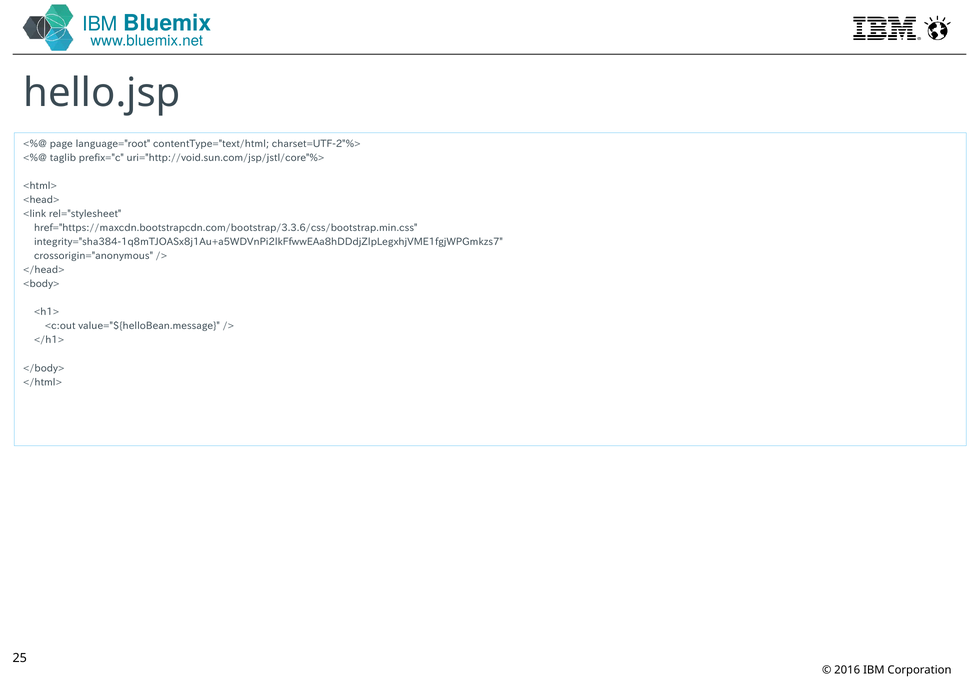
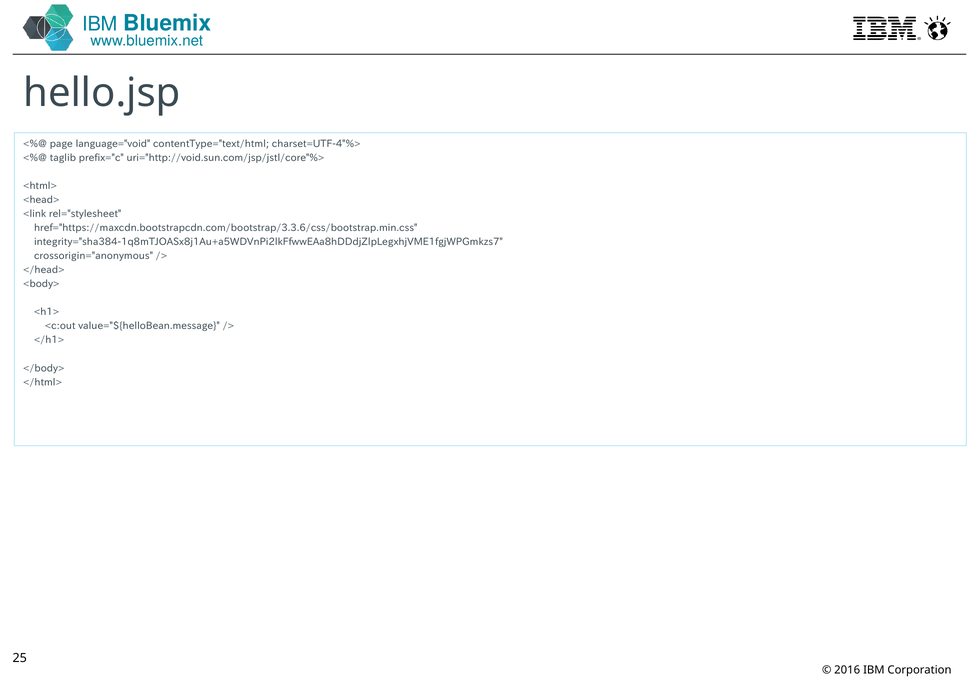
language="root: language="root -> language="void (113, 144)
charset=UTF-2"%>: charset=UTF-2"%> -> charset=UTF-4"%> (316, 144)
